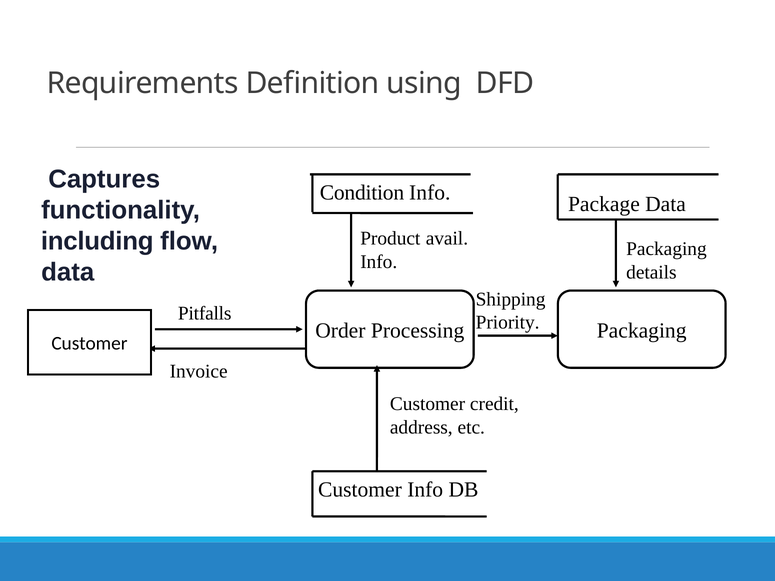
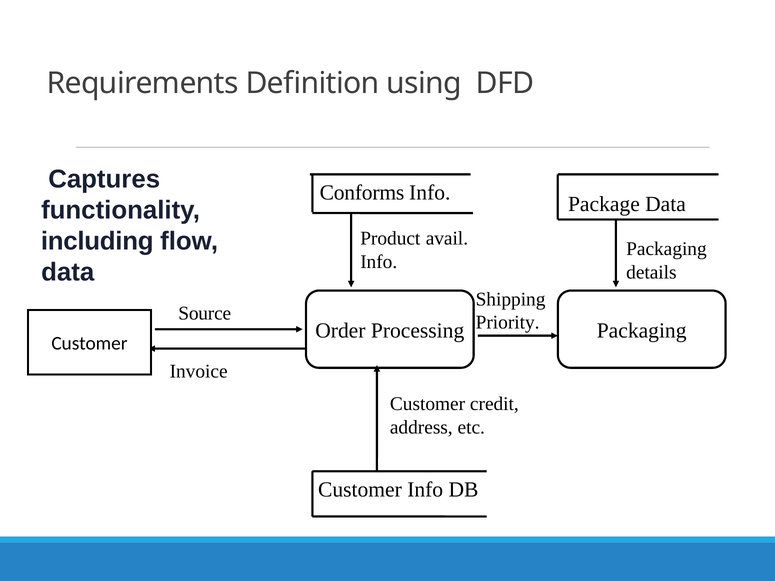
Condition: Condition -> Conforms (362, 193)
Pitfalls: Pitfalls -> Source (205, 314)
